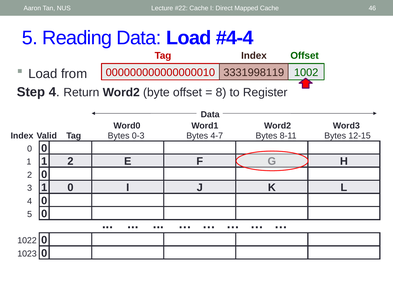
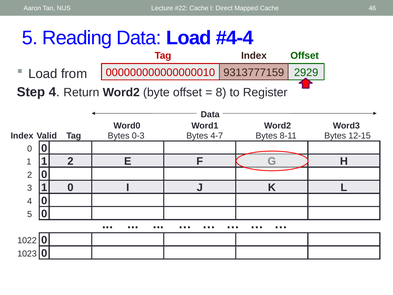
3331998119: 3331998119 -> 9313777159 (254, 72)
1002: 1002 -> 2929 (306, 72)
